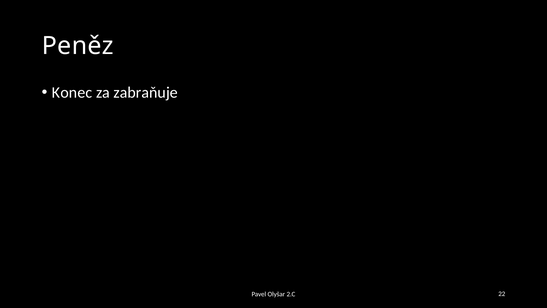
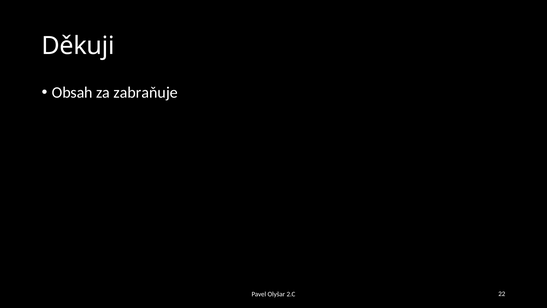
Peněz: Peněz -> Děkuji (78, 46)
Konec: Konec -> Obsah (72, 92)
